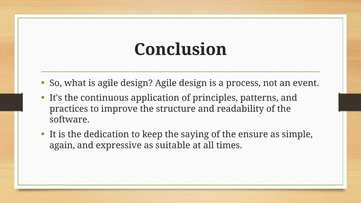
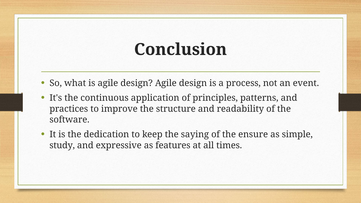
again: again -> study (62, 145)
suitable: suitable -> features (173, 145)
